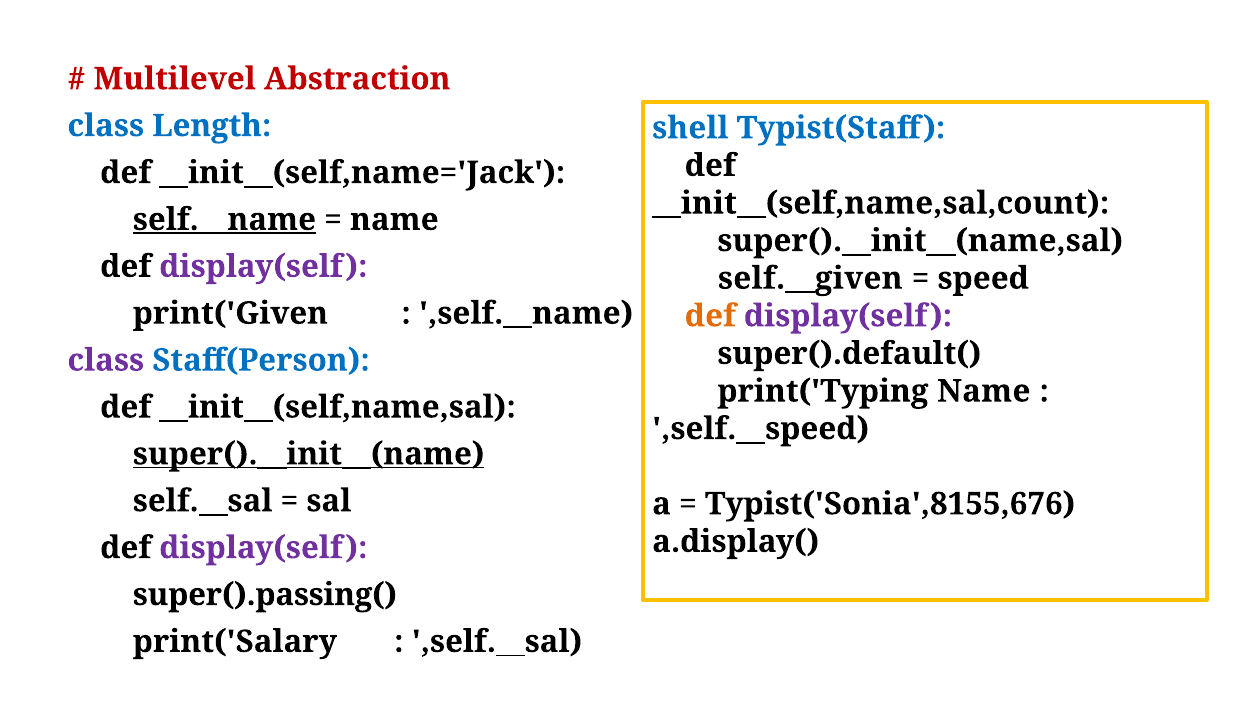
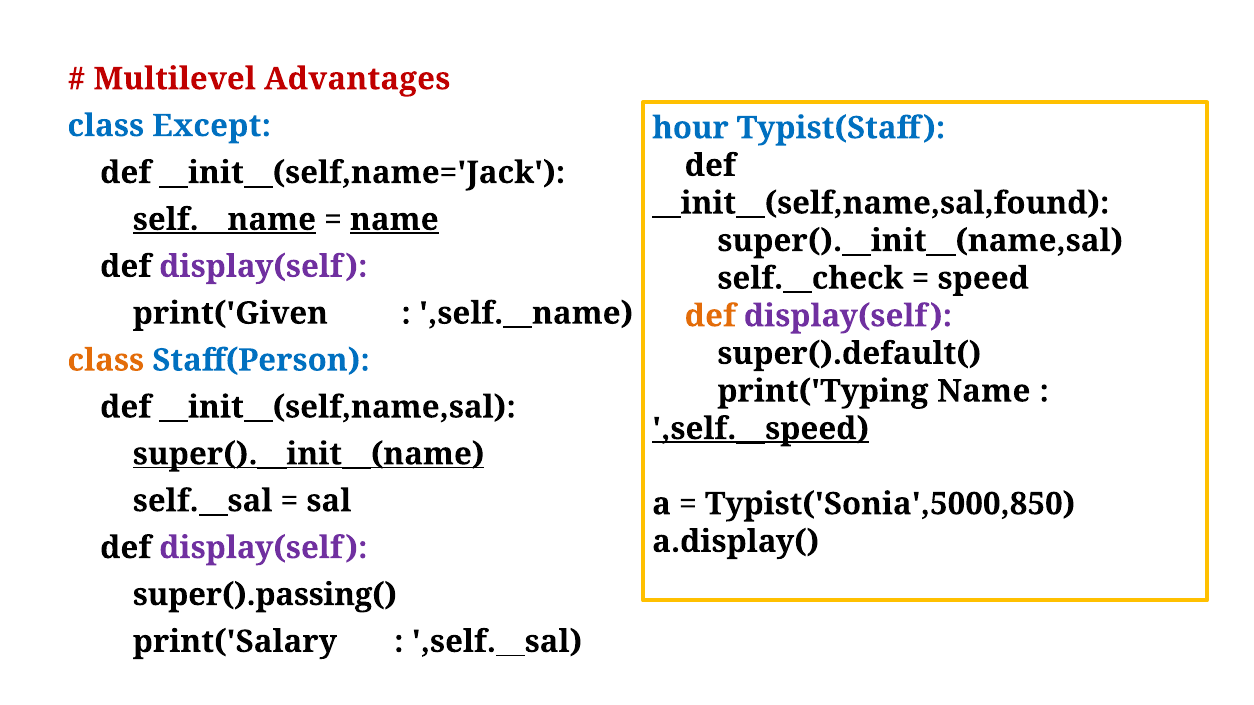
Abstraction: Abstraction -> Advantages (357, 79)
Length: Length -> Except (212, 126)
shell: shell -> hour (691, 128)
__init__(self,name,sal,count: __init__(self,name,sal,count -> __init__(self,name,sal,found (881, 203)
name underline: none -> present (394, 220)
self.__given: self.__given -> self.__check (810, 279)
class colour: purple -> orange (106, 360)
,self.__speed underline: none -> present (761, 429)
Typist('Sonia',8155,676: Typist('Sonia',8155,676 -> Typist('Sonia',5000,850 (890, 504)
